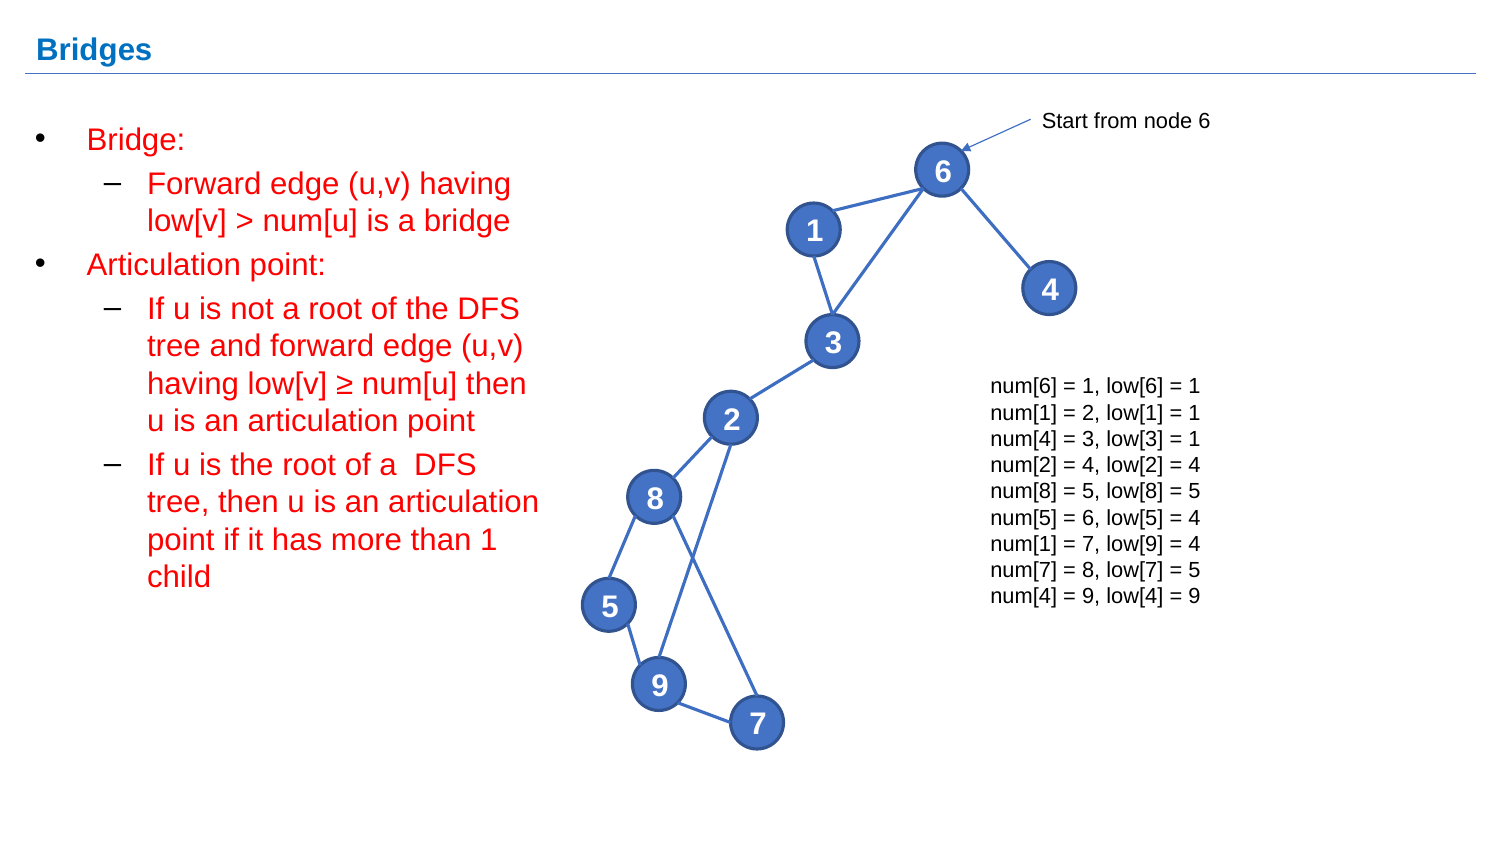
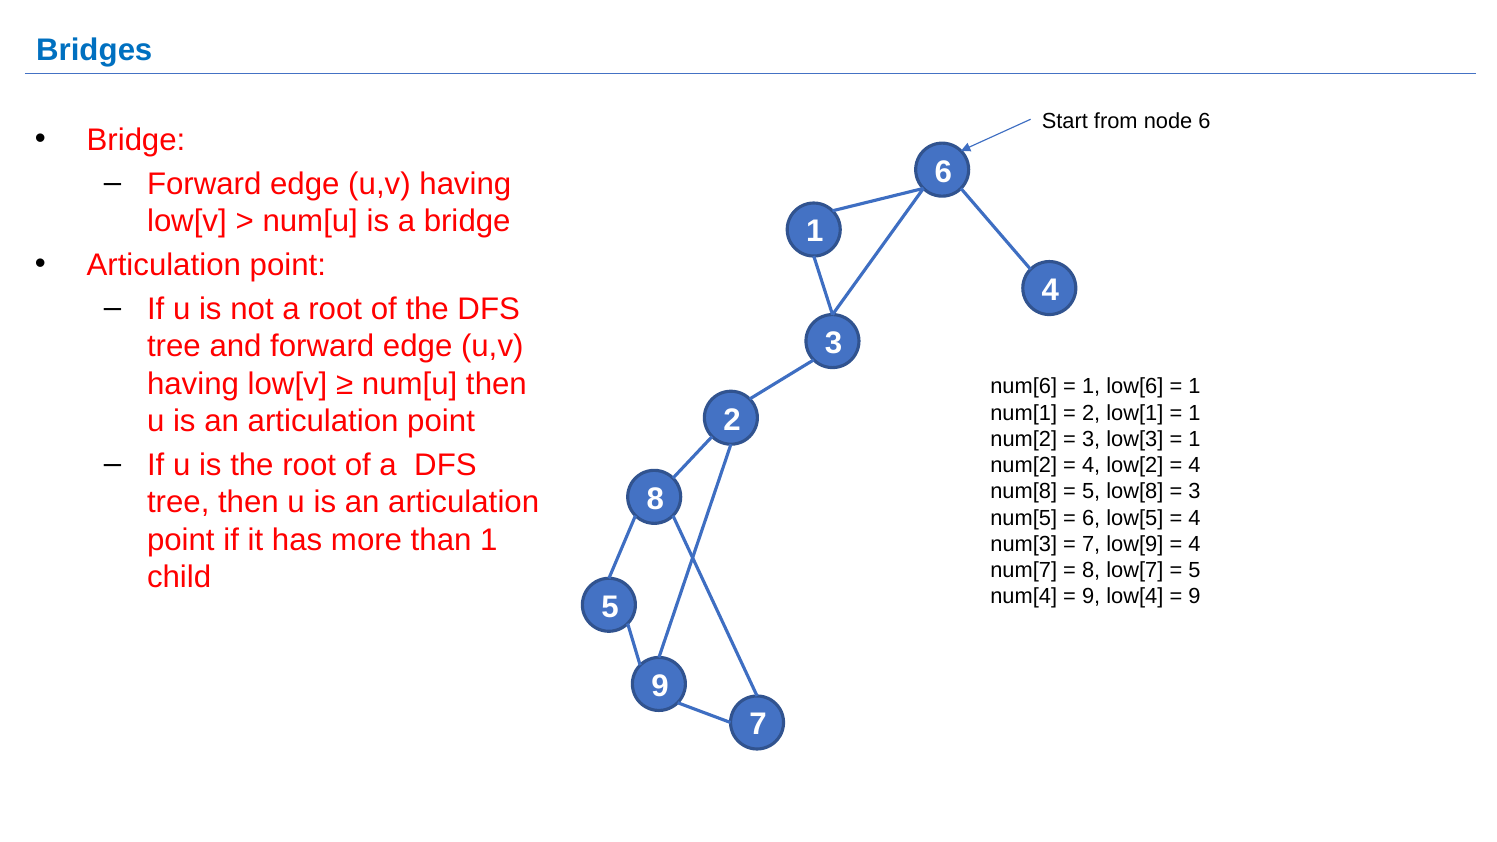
num[4: num[4 -> num[2 (1024, 439)
5: 5 -> 3 (1194, 492)
num[1: num[1 -> num[3 (1024, 544)
